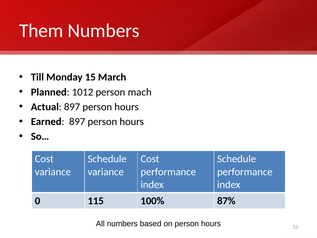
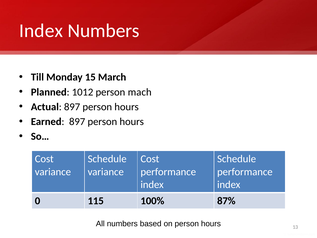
Them: Them -> Index (41, 31)
